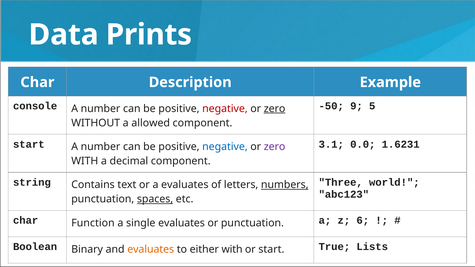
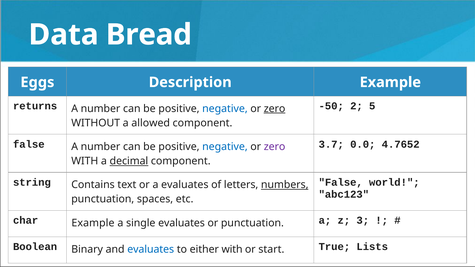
Prints: Prints -> Bread (149, 35)
Char: Char -> Eggs (37, 82)
console: console -> returns (35, 106)
negative colour: red -> blue (225, 109)
9: 9 -> 2 (356, 106)
start: start -> false (29, 144)
3.1: 3.1 -> 3.7 (331, 144)
1.6231: 1.6231 -> 4.7652 (401, 144)
decimal underline: none -> present (129, 161)
Three: Three -> False (341, 182)
spaces underline: present -> none (155, 199)
char Function: Function -> Example (93, 223)
6: 6 -> 3 (363, 221)
evaluates colour: orange -> blue (151, 249)
